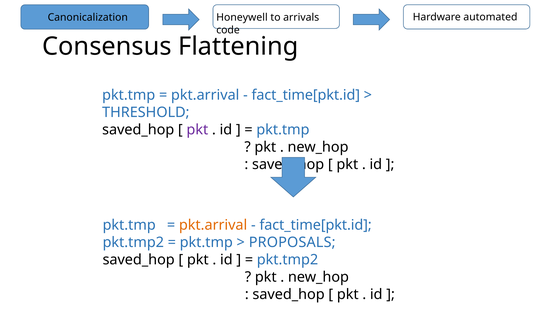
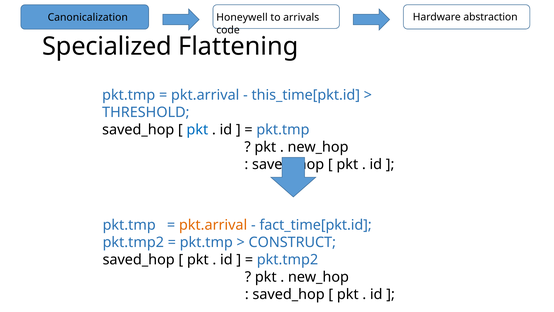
automated: automated -> abstraction (490, 17)
Consensus: Consensus -> Specialized (107, 47)
fact_time[pkt.id: fact_time[pkt.id -> this_time[pkt.id (306, 95)
pkt colour: purple -> blue (197, 129)
PROPOSALS: PROPOSALS -> CONSTRUCT (292, 242)
